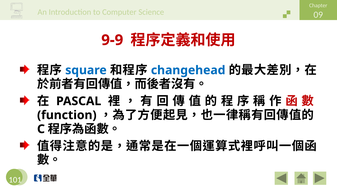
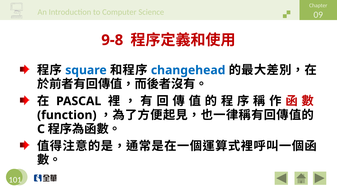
9-9: 9-9 -> 9-8 (112, 40)
